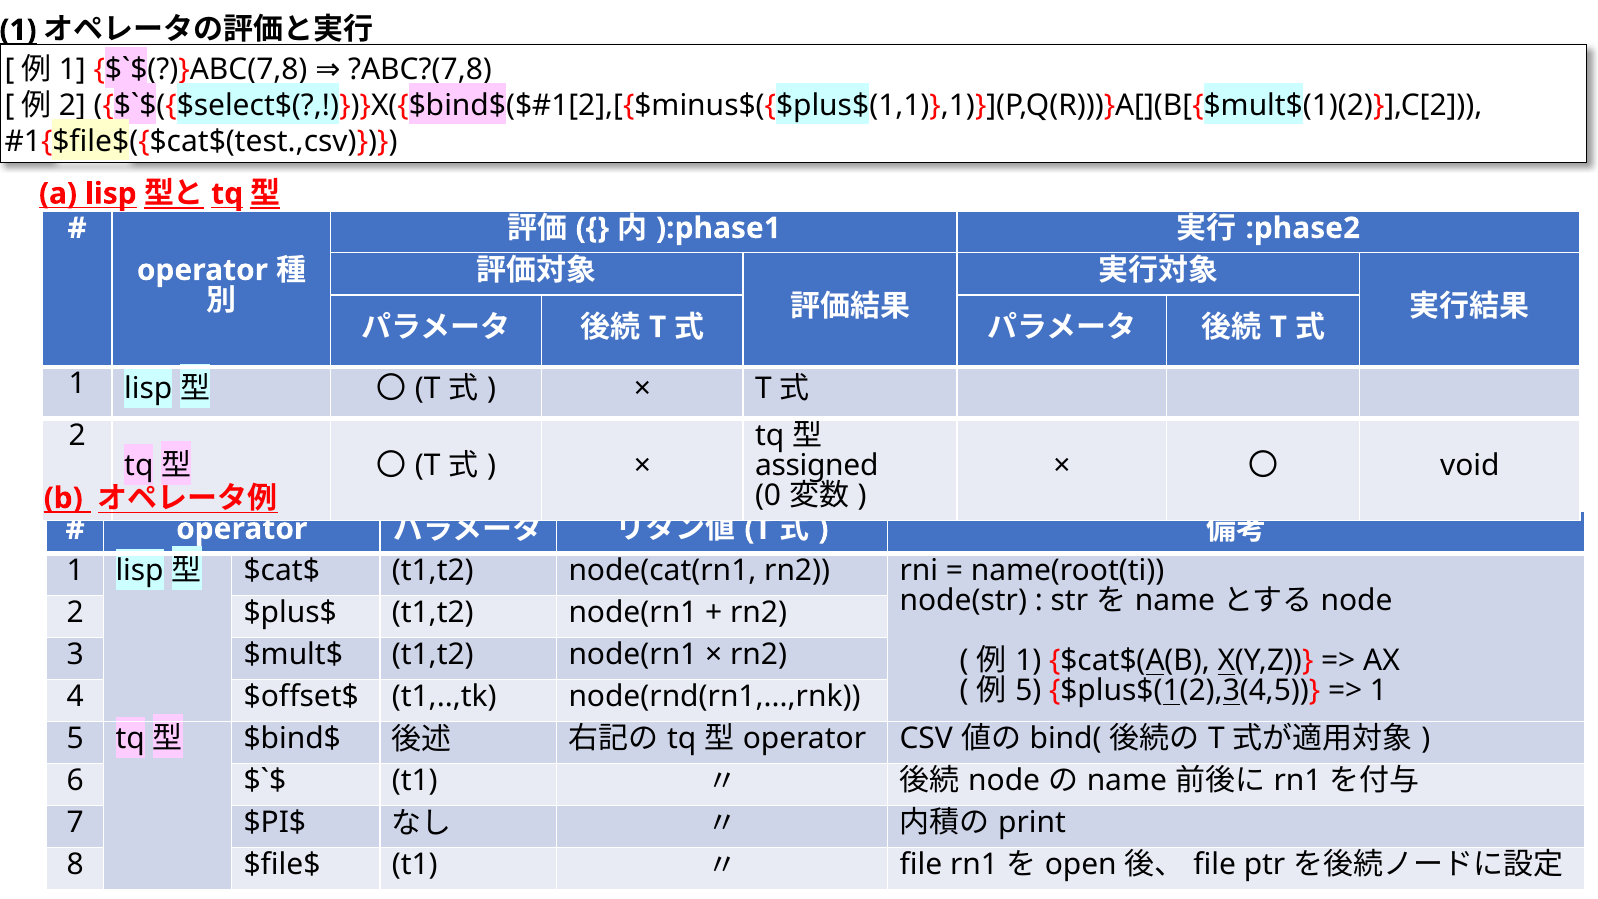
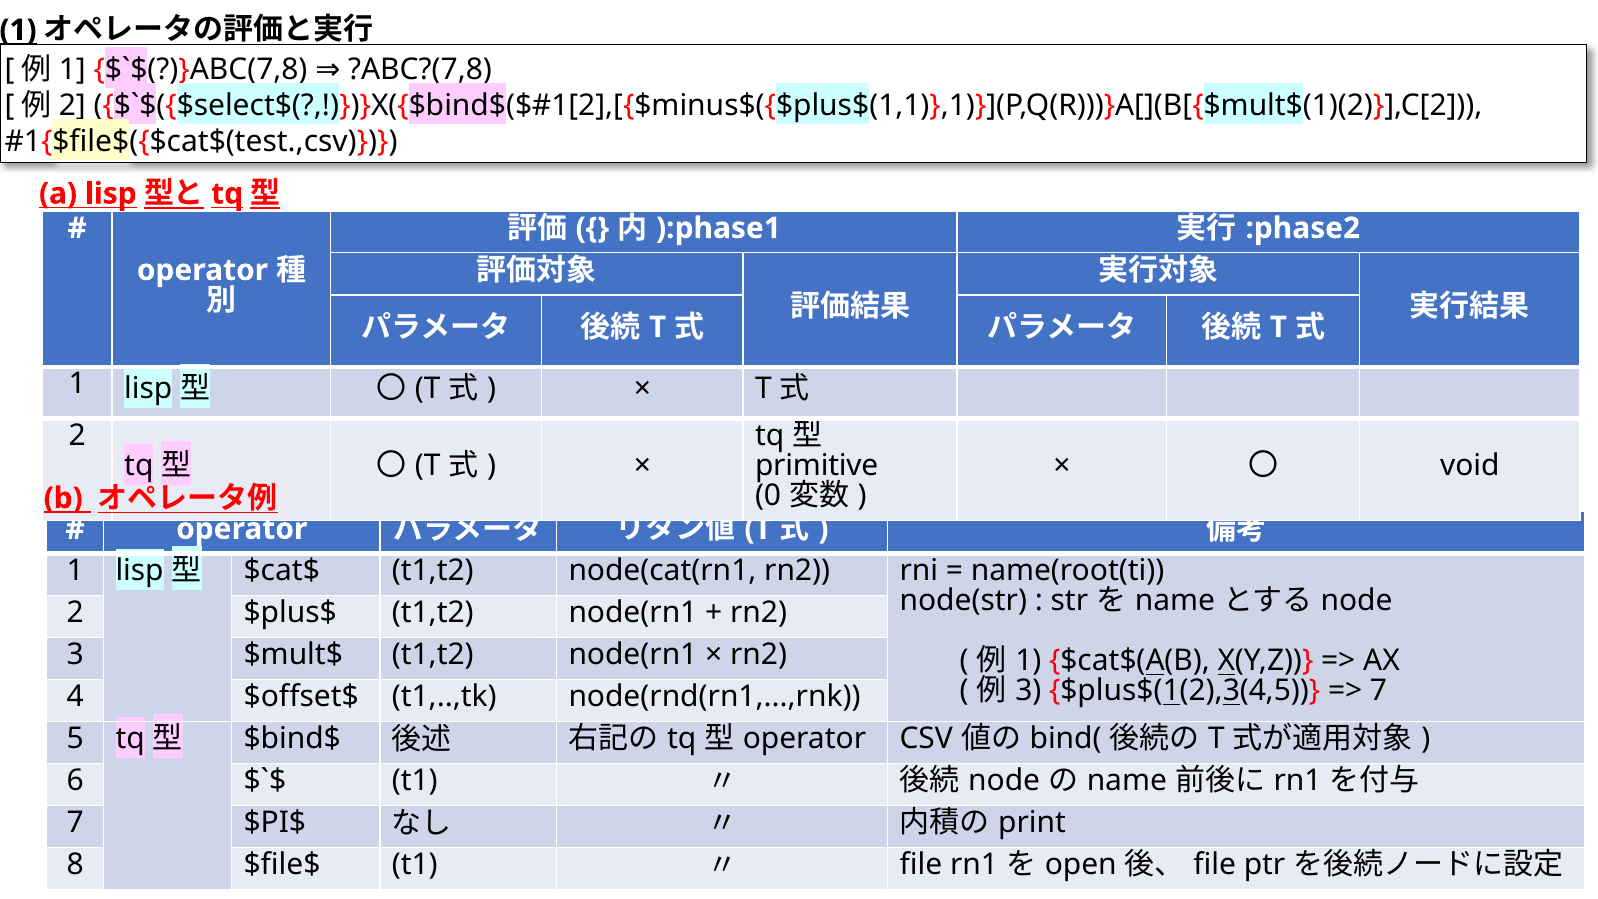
assigned: assigned -> primitive (817, 466)
5: 5 -> 3 (1028, 691)
1: 1 -> 7 (1379, 691)
